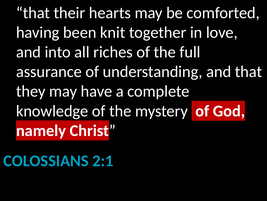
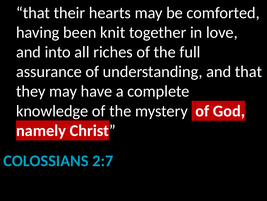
2:1: 2:1 -> 2:7 (103, 160)
